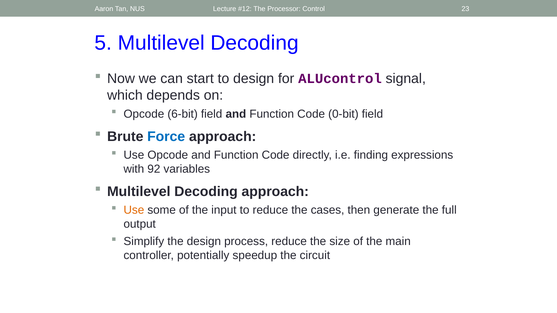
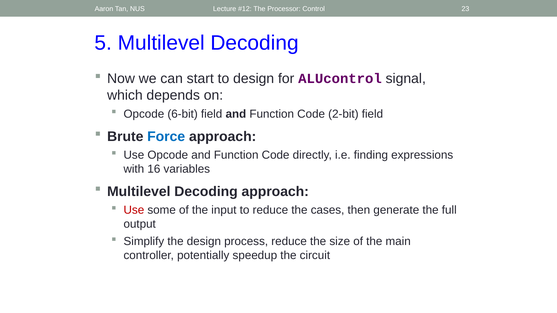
0-bit: 0-bit -> 2-bit (343, 114)
92: 92 -> 16 (154, 169)
Use colour: orange -> red (134, 210)
